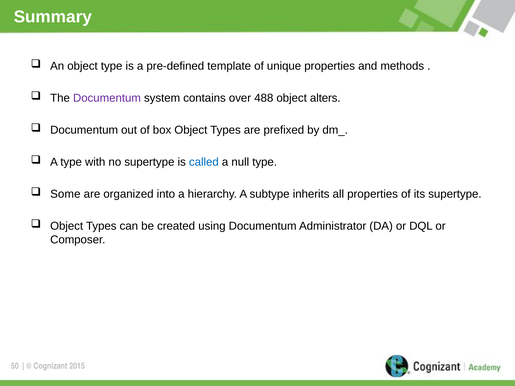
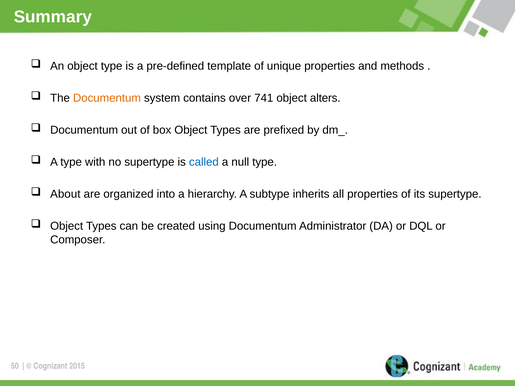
Documentum colour: purple -> orange (107, 98)
488: 488 -> 741 (264, 98)
Some: Some -> About (65, 194)
